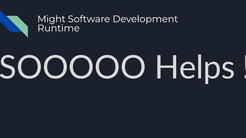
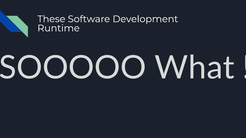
Might: Might -> These (51, 19)
Helps: Helps -> What (195, 68)
